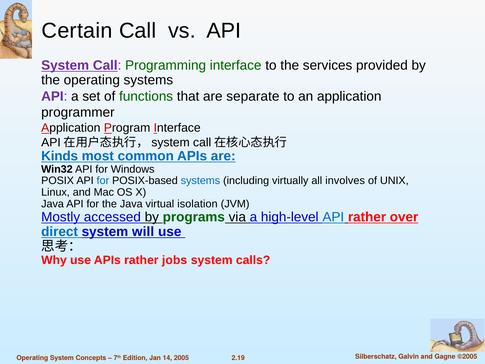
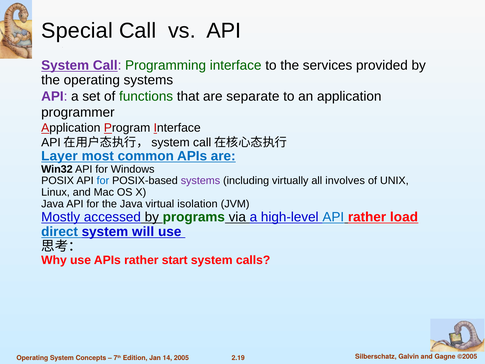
Certain: Certain -> Special (77, 31)
Kinds: Kinds -> Layer (59, 156)
systems colour: blue -> purple (200, 181)
over: over -> load (404, 217)
jobs: jobs -> start (175, 260)
